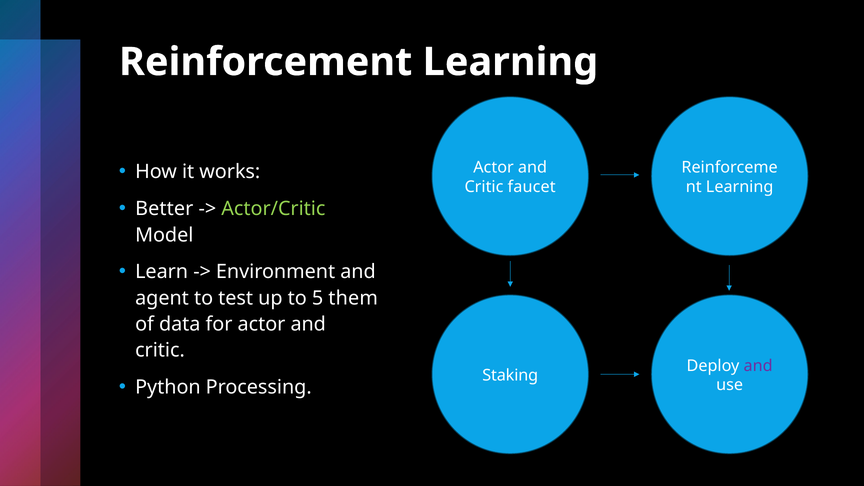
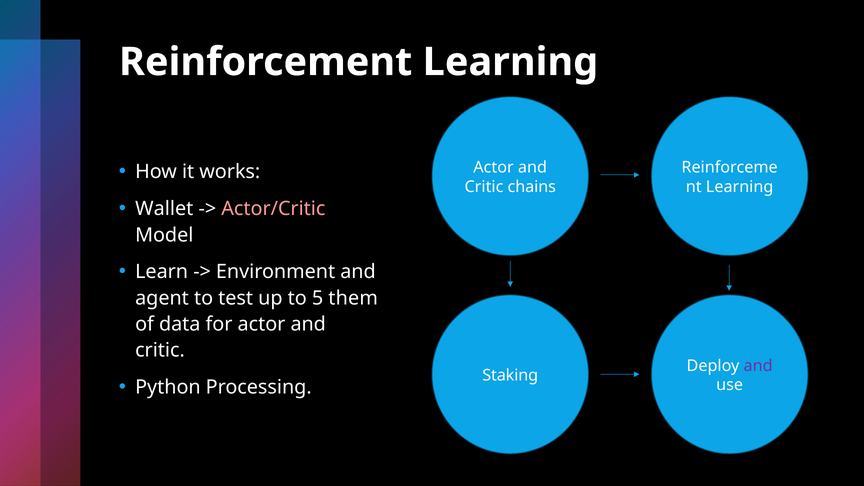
faucet: faucet -> chains (532, 187)
Better: Better -> Wallet (164, 209)
Actor/Critic colour: light green -> pink (273, 209)
